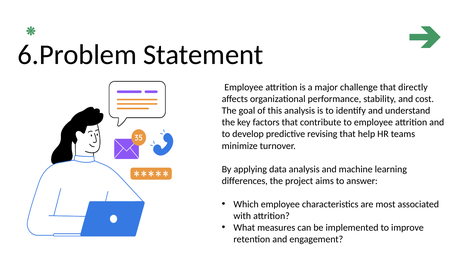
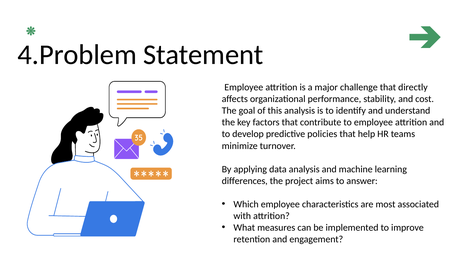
6.Problem: 6.Problem -> 4.Problem (77, 55)
revising: revising -> policies (322, 134)
